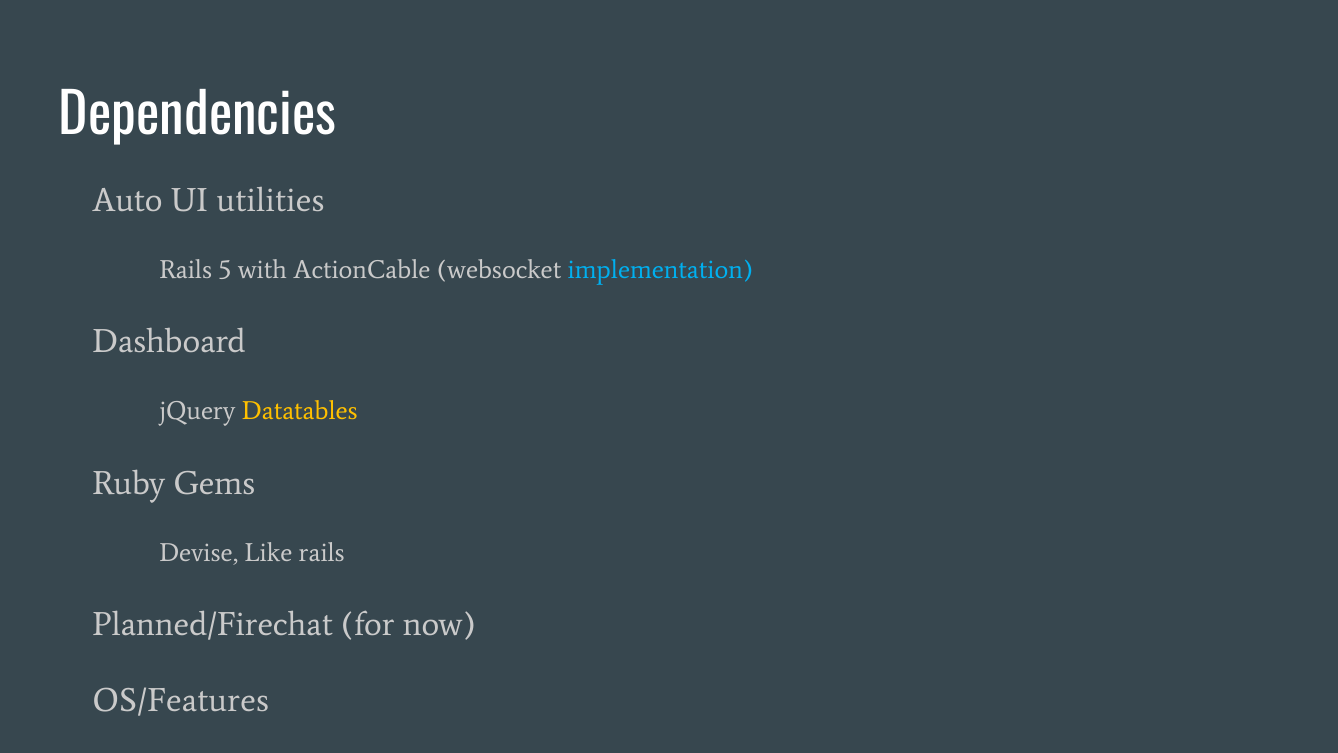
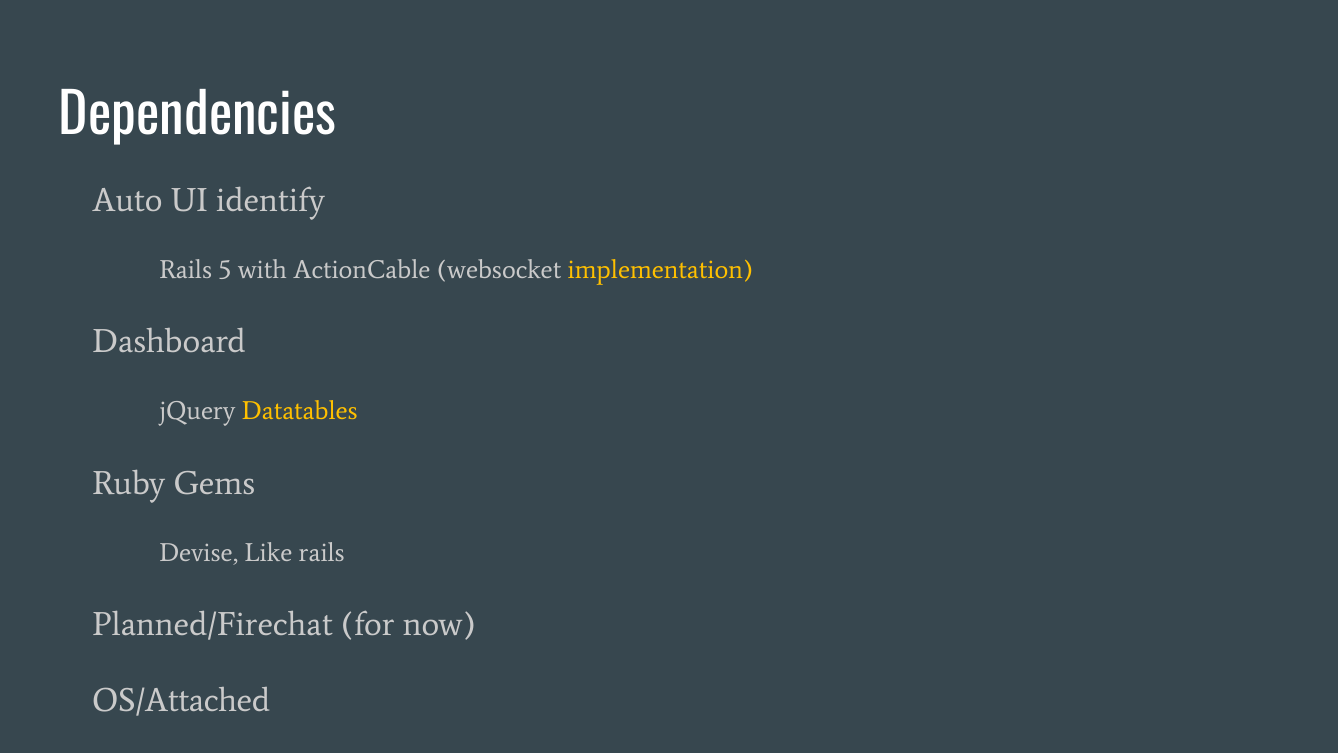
utilities: utilities -> identify (271, 200)
implementation colour: light blue -> yellow (661, 269)
OS/Features: OS/Features -> OS/Attached (181, 700)
